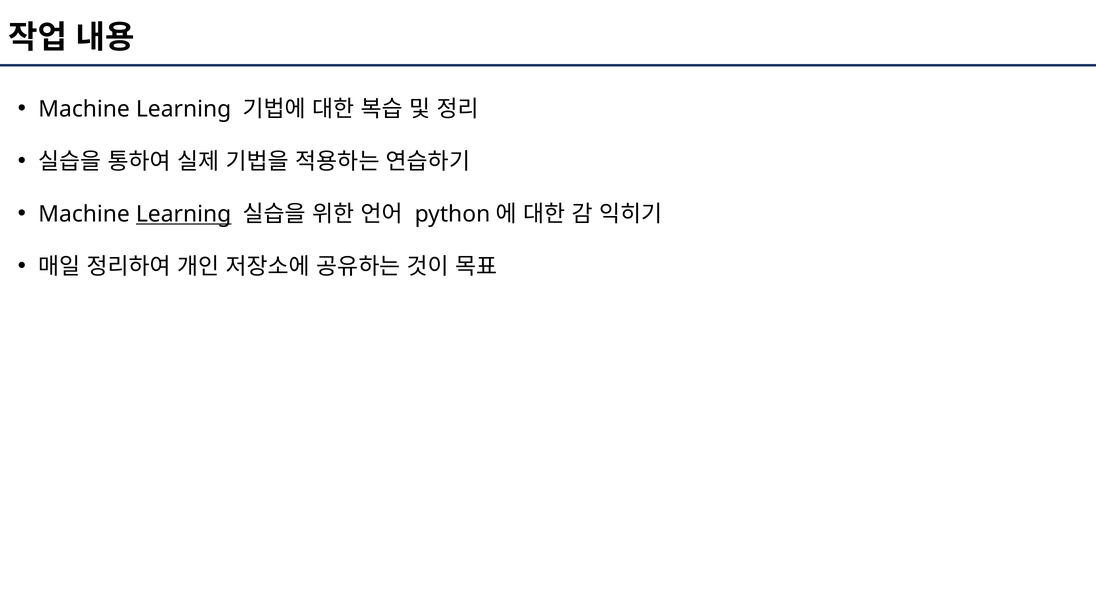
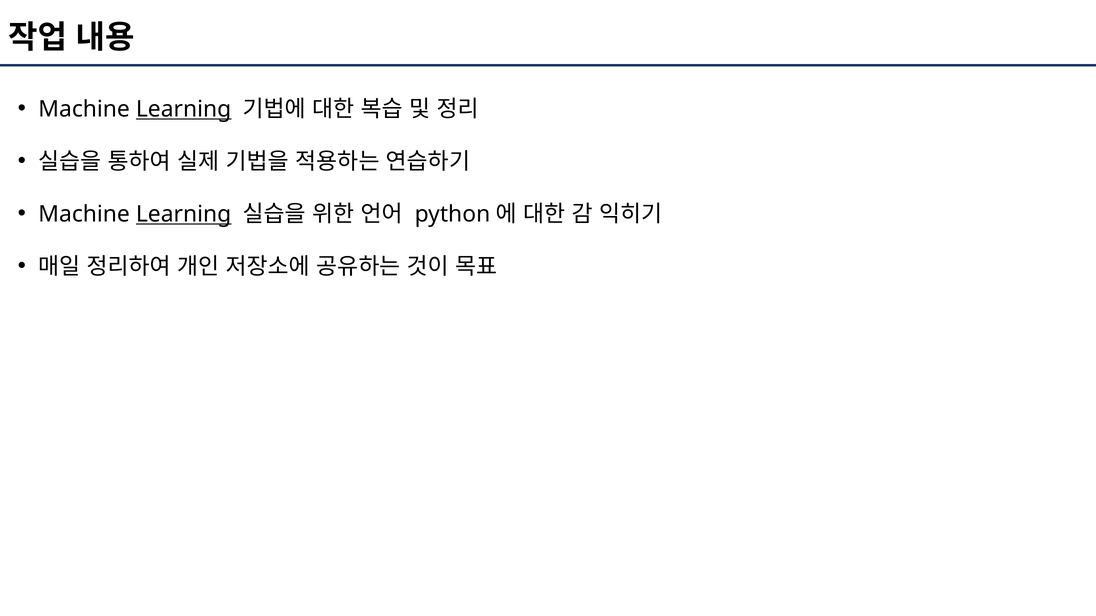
Learning underline: none -> present (184, 109)
